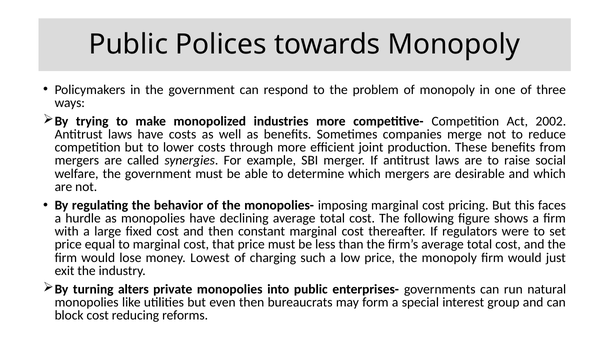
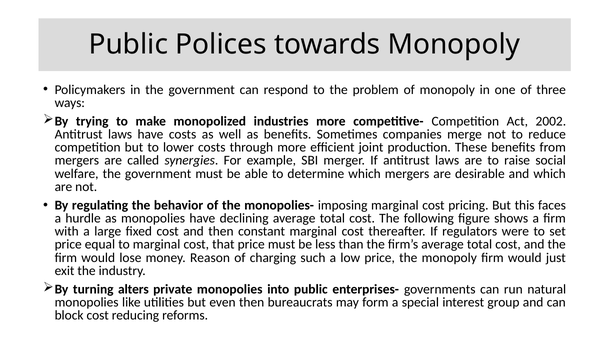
Lowest: Lowest -> Reason (210, 257)
